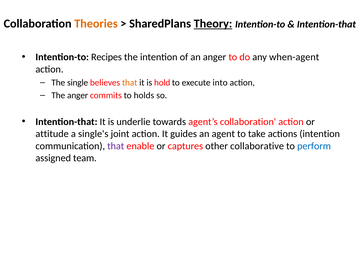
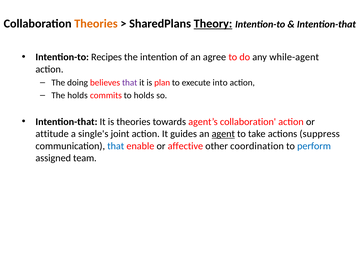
an anger: anger -> agree (215, 57)
when-agent: when-agent -> while-agent (294, 57)
single: single -> doing (78, 83)
that colour: orange -> purple (130, 83)
hold: hold -> plan (162, 83)
The anger: anger -> holds (78, 95)
is underlie: underlie -> theories (133, 122)
agent underline: none -> present (223, 134)
actions intention: intention -> suppress (320, 134)
that colour: purple -> blue (116, 146)
captures: captures -> affective (185, 146)
collaborative: collaborative -> coordination (257, 146)
